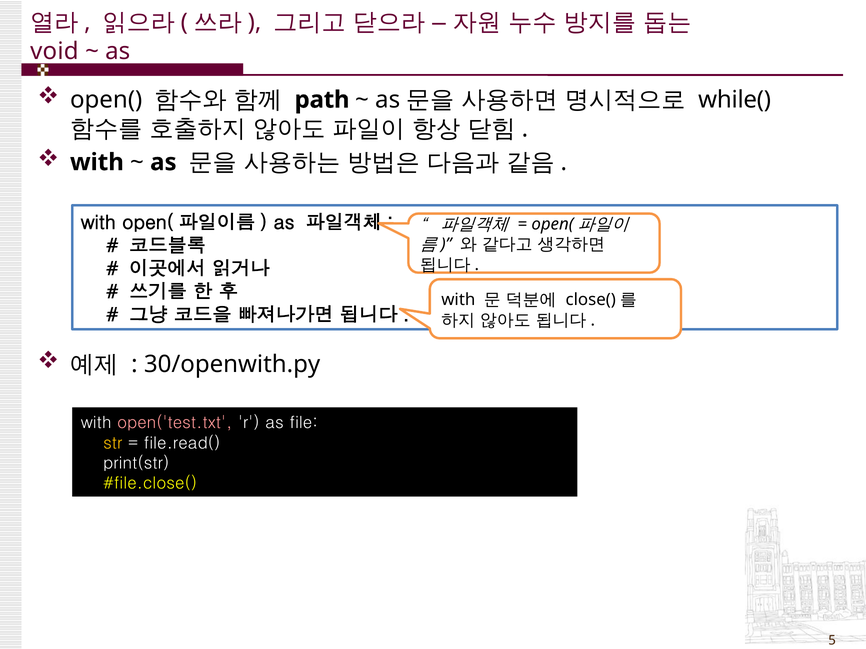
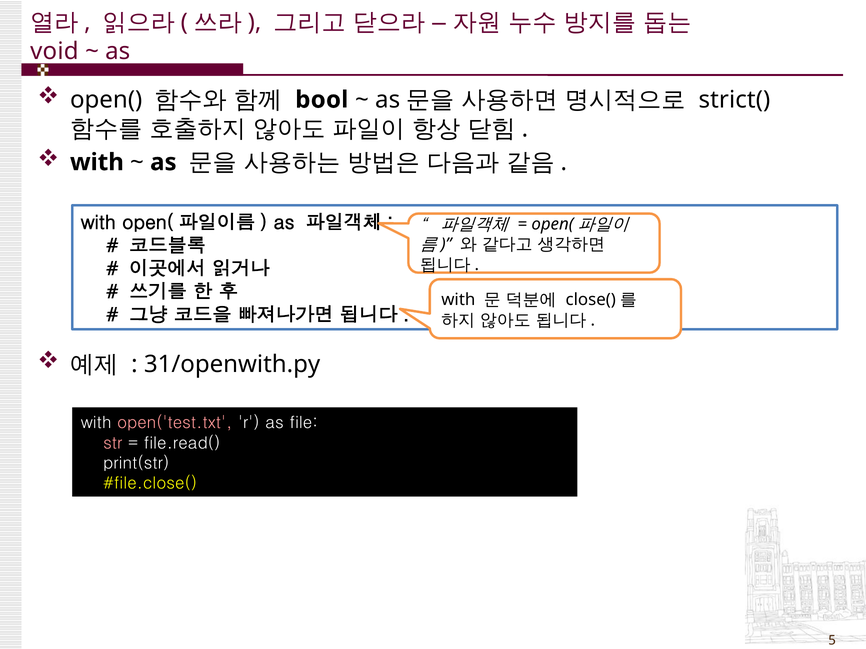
path: path -> bool (322, 100)
while(: while( -> strict( (734, 100)
30/openwith.py: 30/openwith.py -> 31/openwith.py (232, 365)
str colour: yellow -> pink (113, 443)
